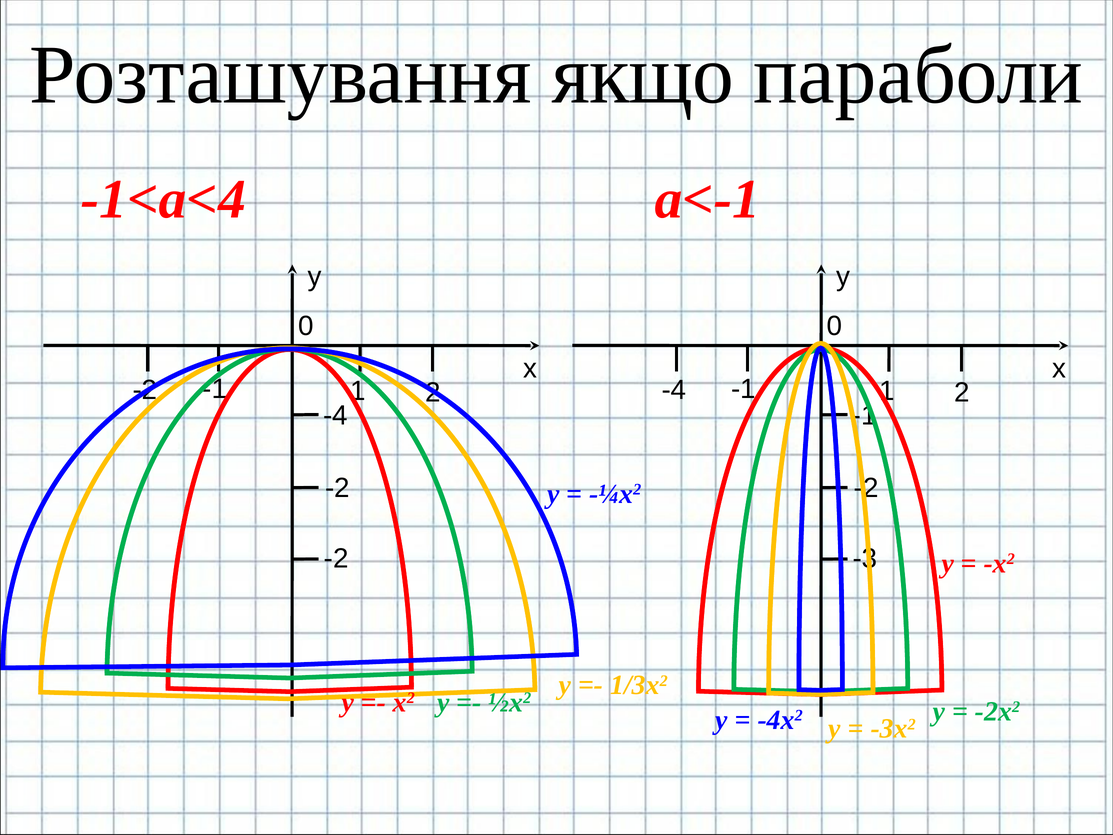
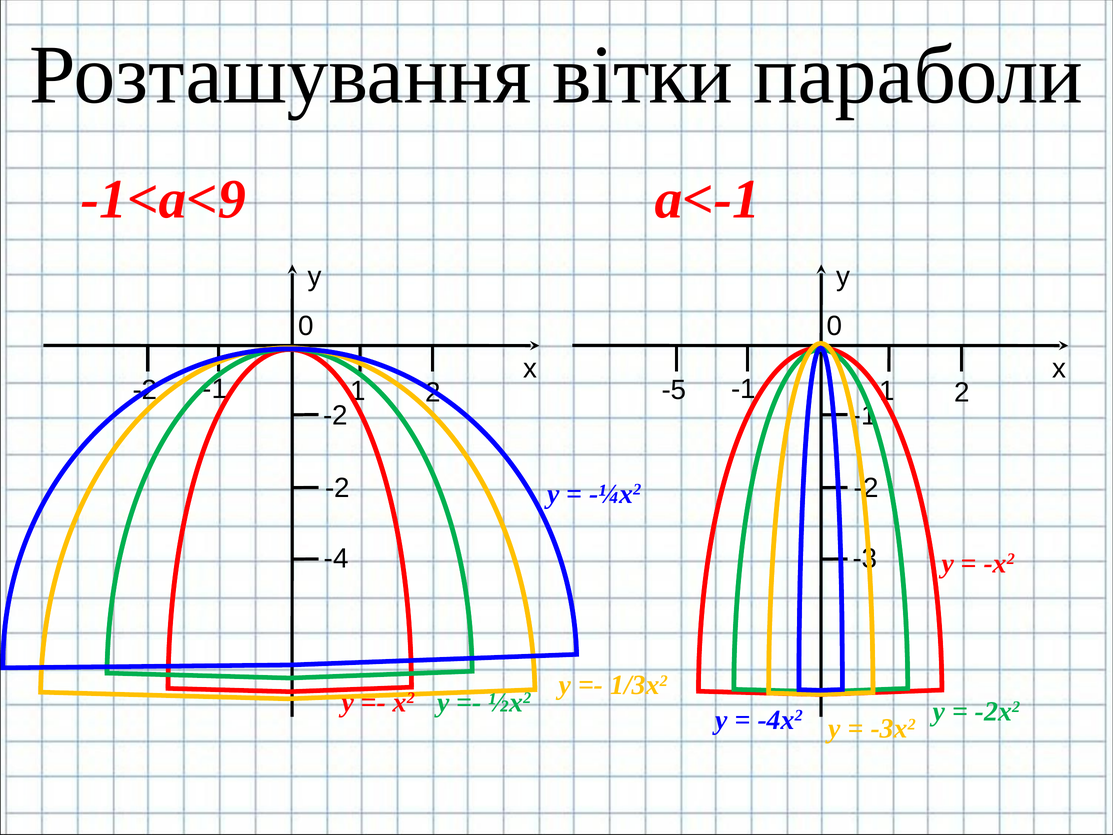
якщо: якщо -> вітки (643, 75)
-1<а<4: -1<а<4 -> -1<а<9 (163, 199)
-4: -4 -> -5 (674, 390)
-4: -4 -> -2 (335, 415)
-2: -2 -> -4 (336, 559)
